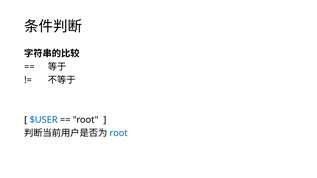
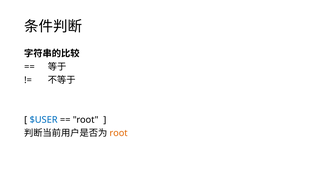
root colour: blue -> orange (119, 133)
